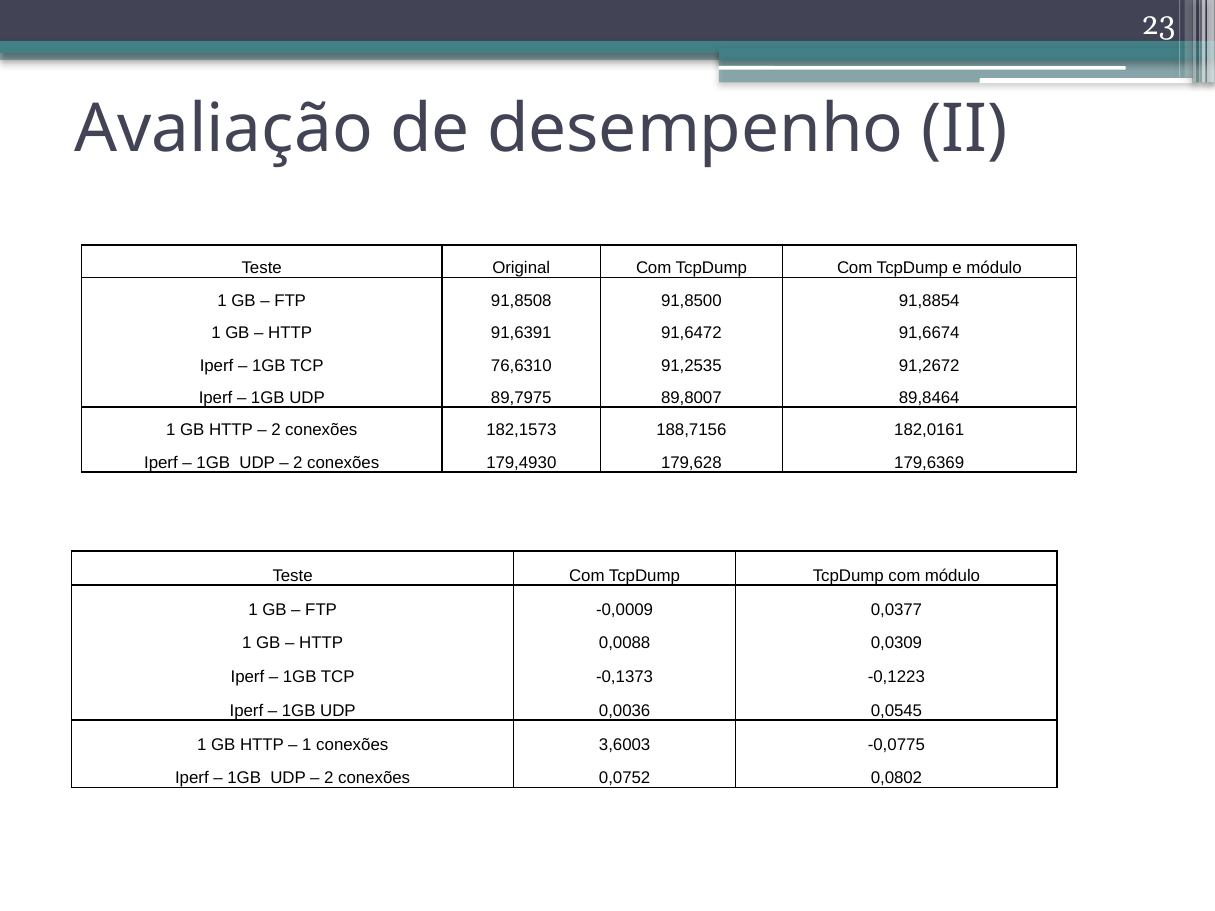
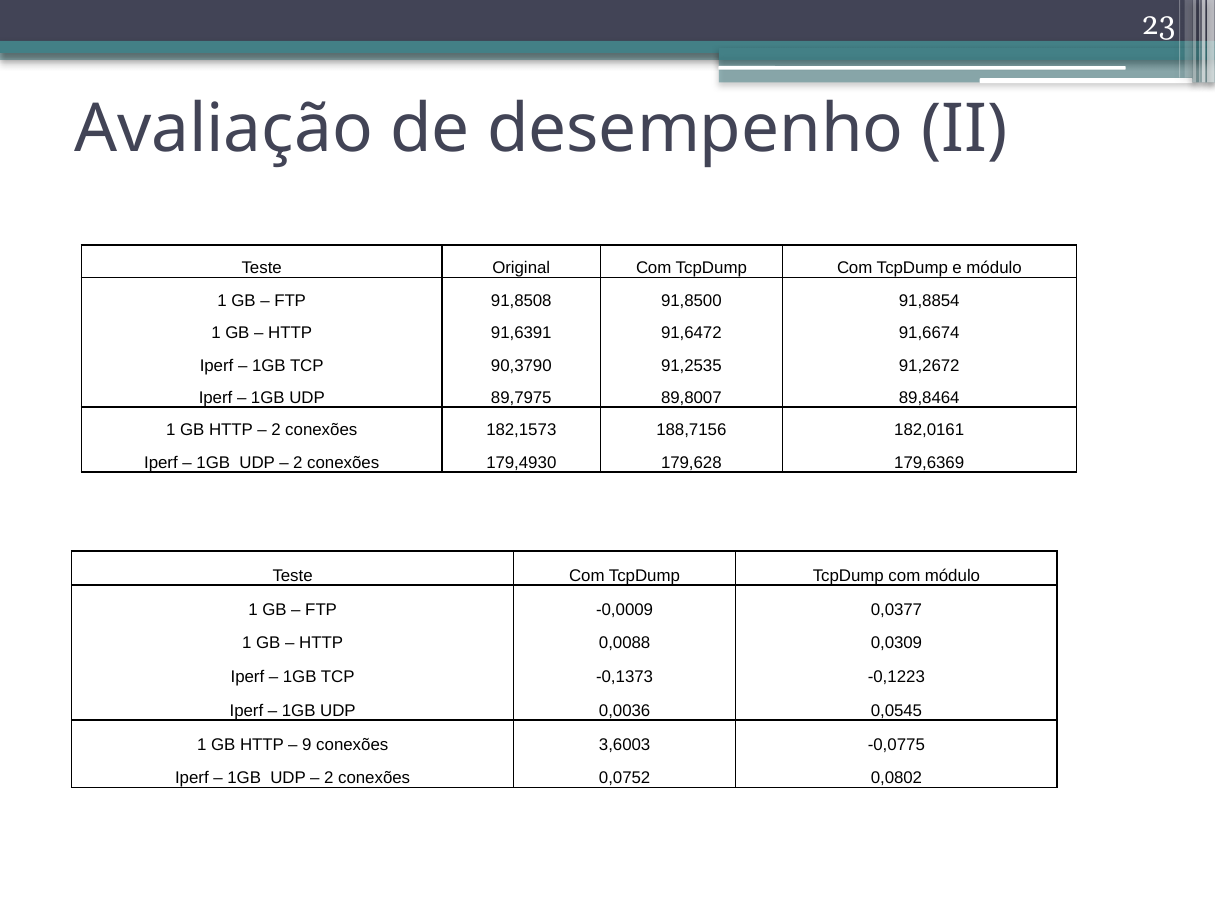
76,6310: 76,6310 -> 90,3790 (521, 366)
1: 1 -> 9 (307, 745)
